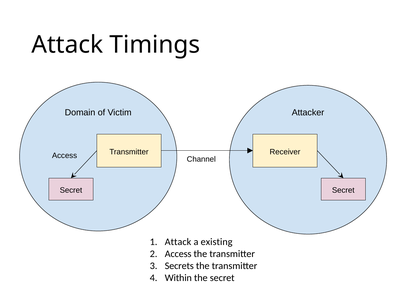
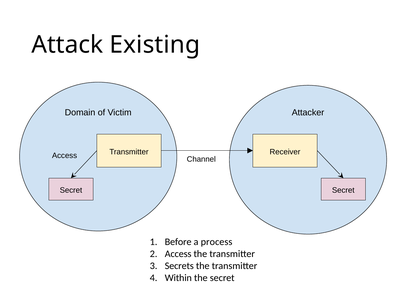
Timings: Timings -> Existing (155, 45)
Attack: Attack -> Before (178, 242)
existing: existing -> process (217, 242)
